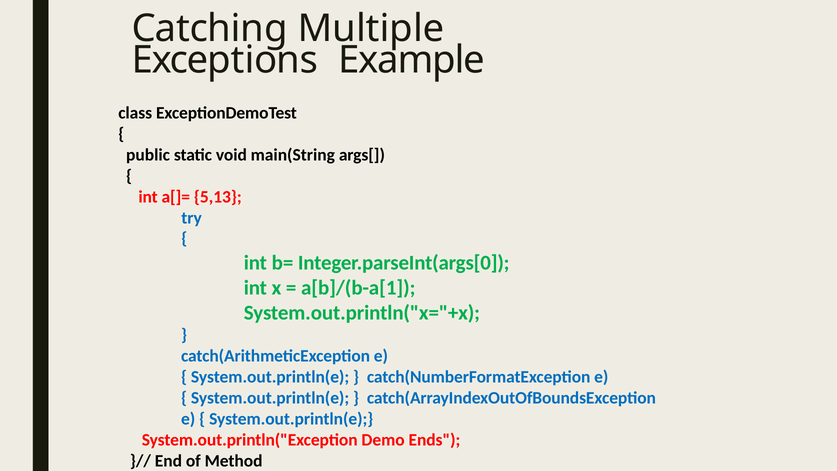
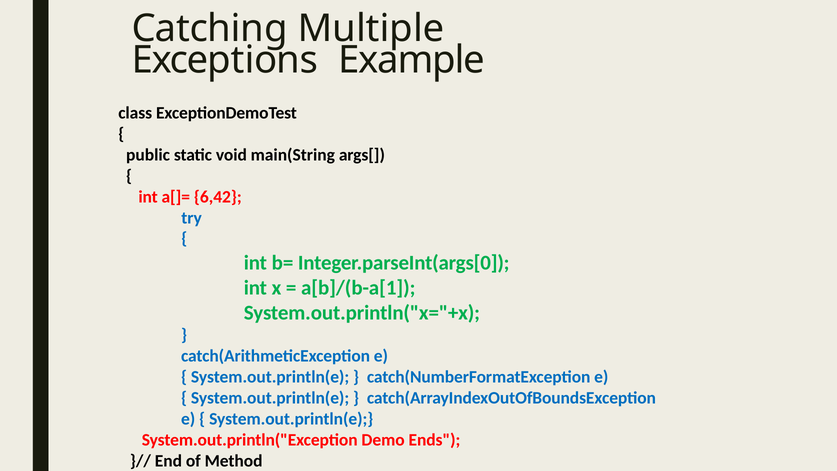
5,13: 5,13 -> 6,42 (218, 197)
